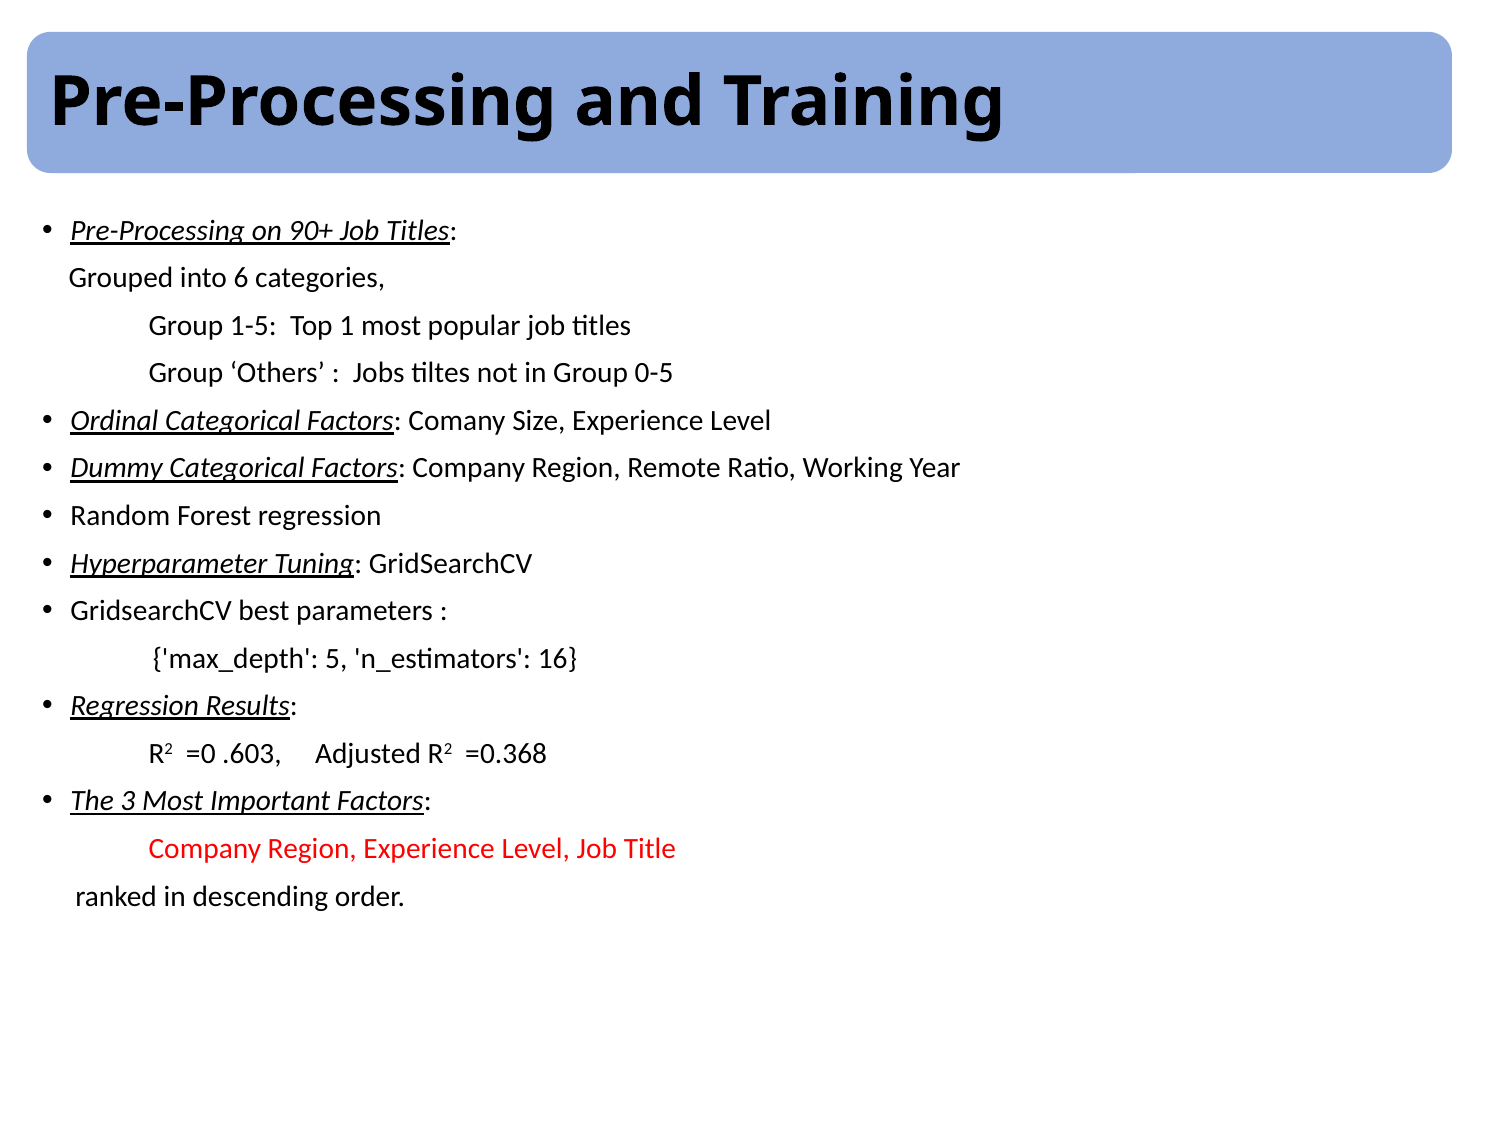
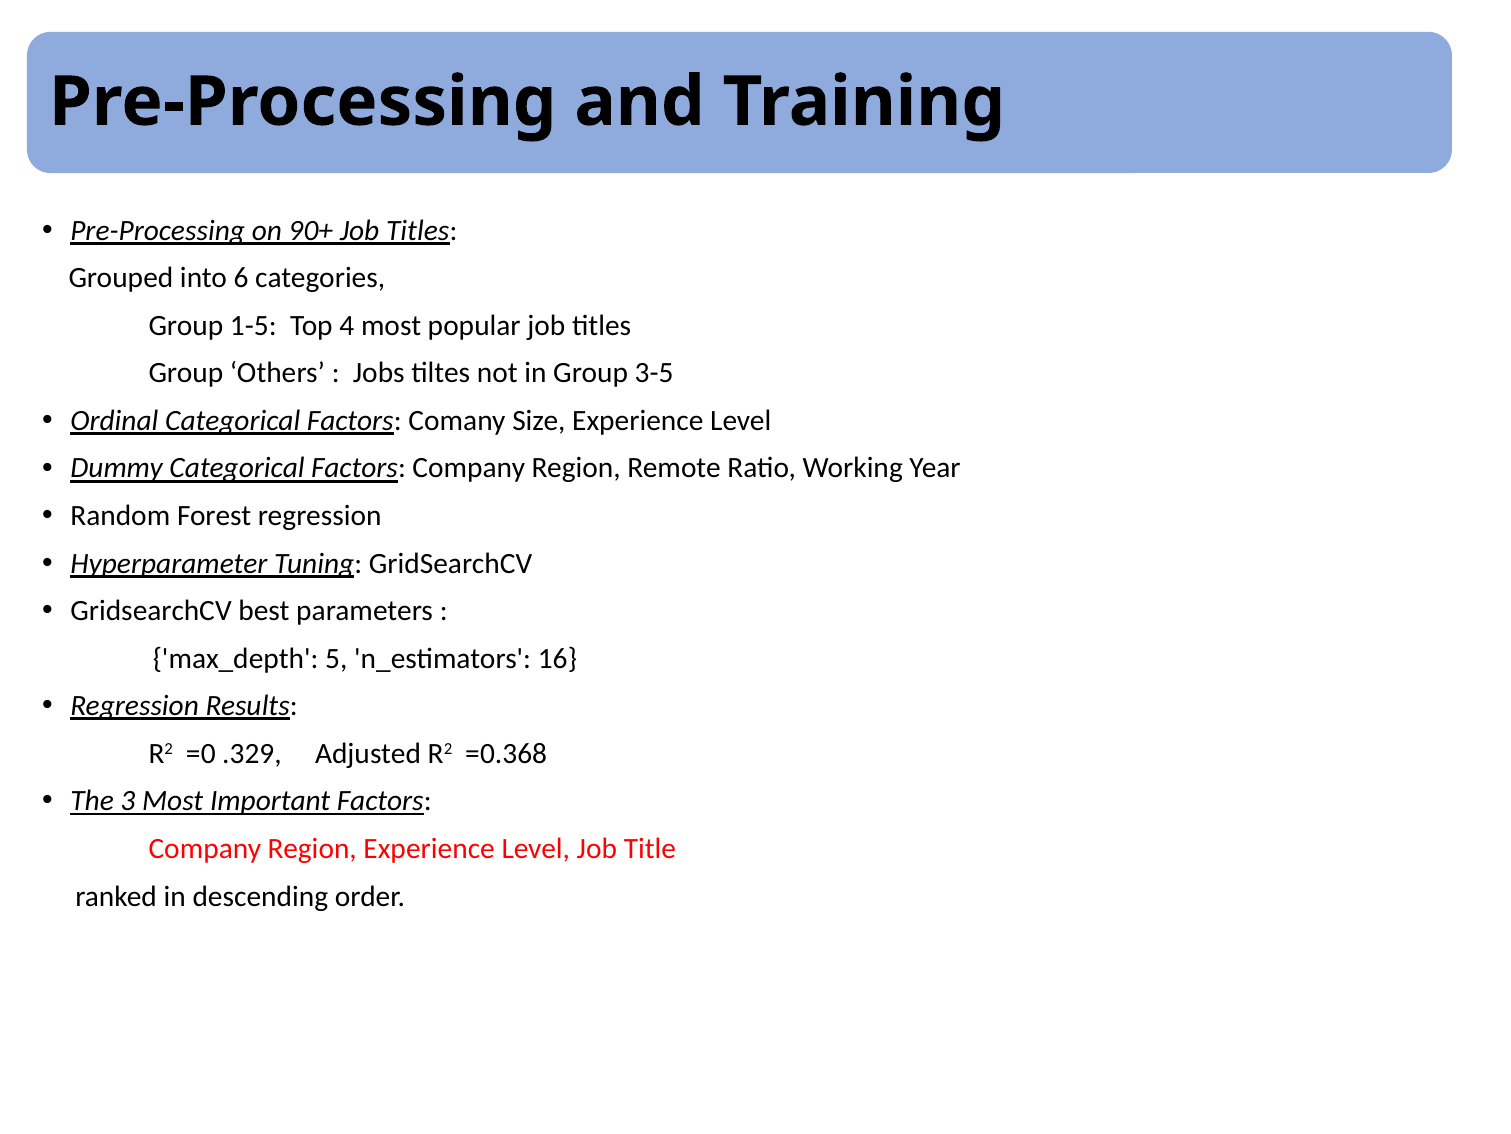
1: 1 -> 4 (347, 325)
0-5: 0-5 -> 3-5 (654, 373)
.603: .603 -> .329 (252, 753)
